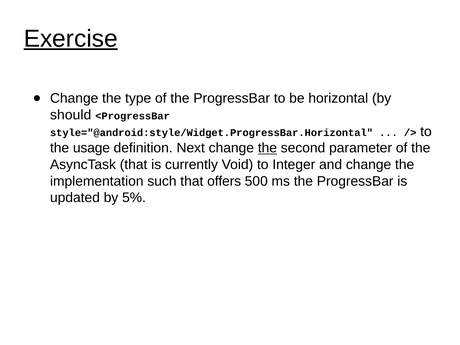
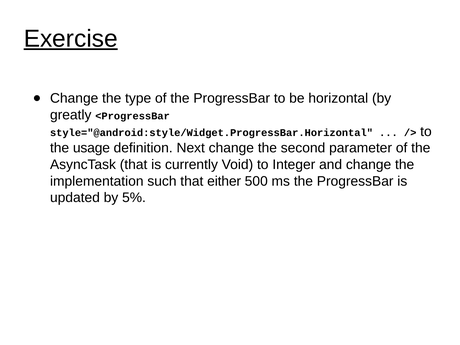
should: should -> greatly (71, 115)
the underline: present -> none (267, 148)
offers: offers -> either (224, 181)
